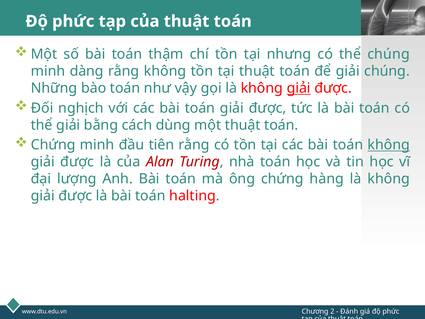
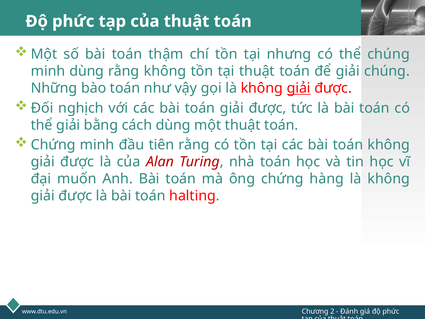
minh dàng: dàng -> dùng (87, 71)
không underline: present -> none (389, 145)
lượng: lượng -> muốn (77, 179)
